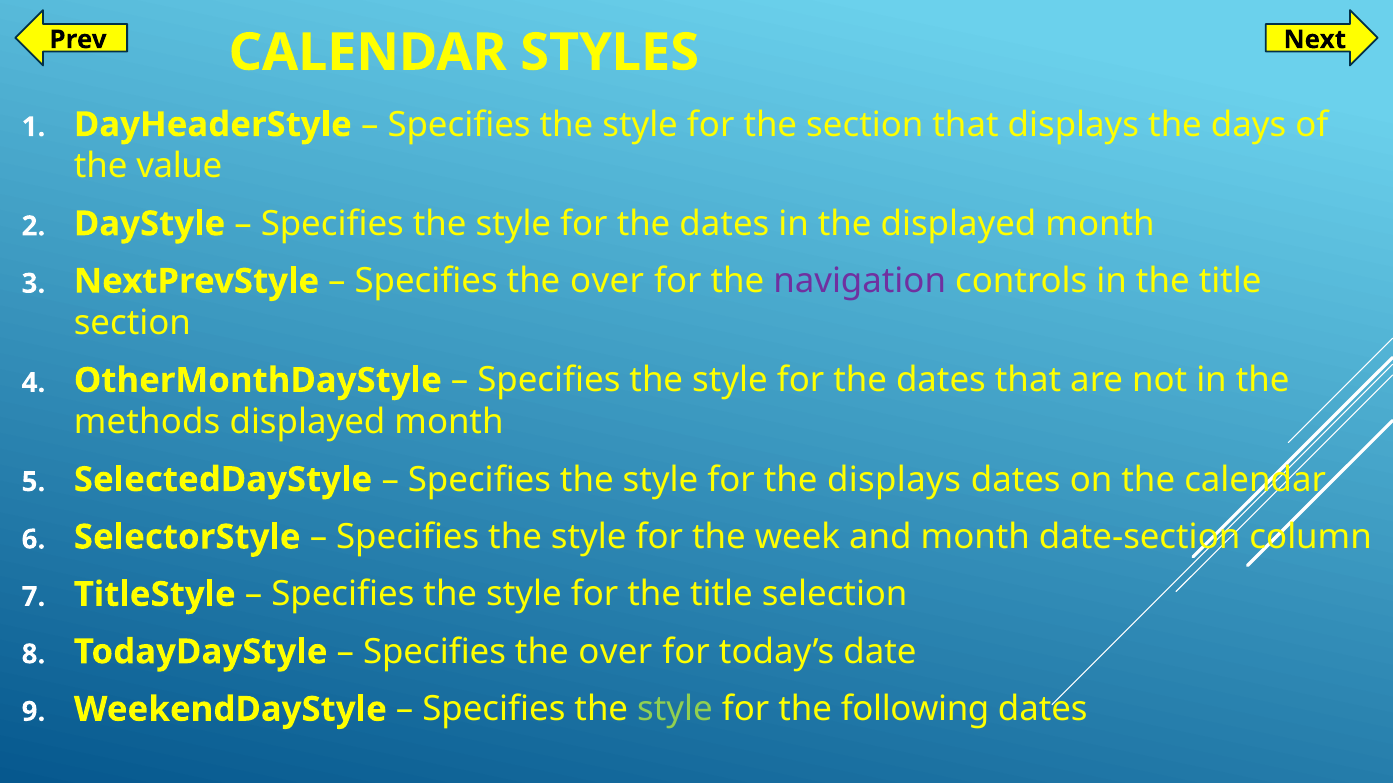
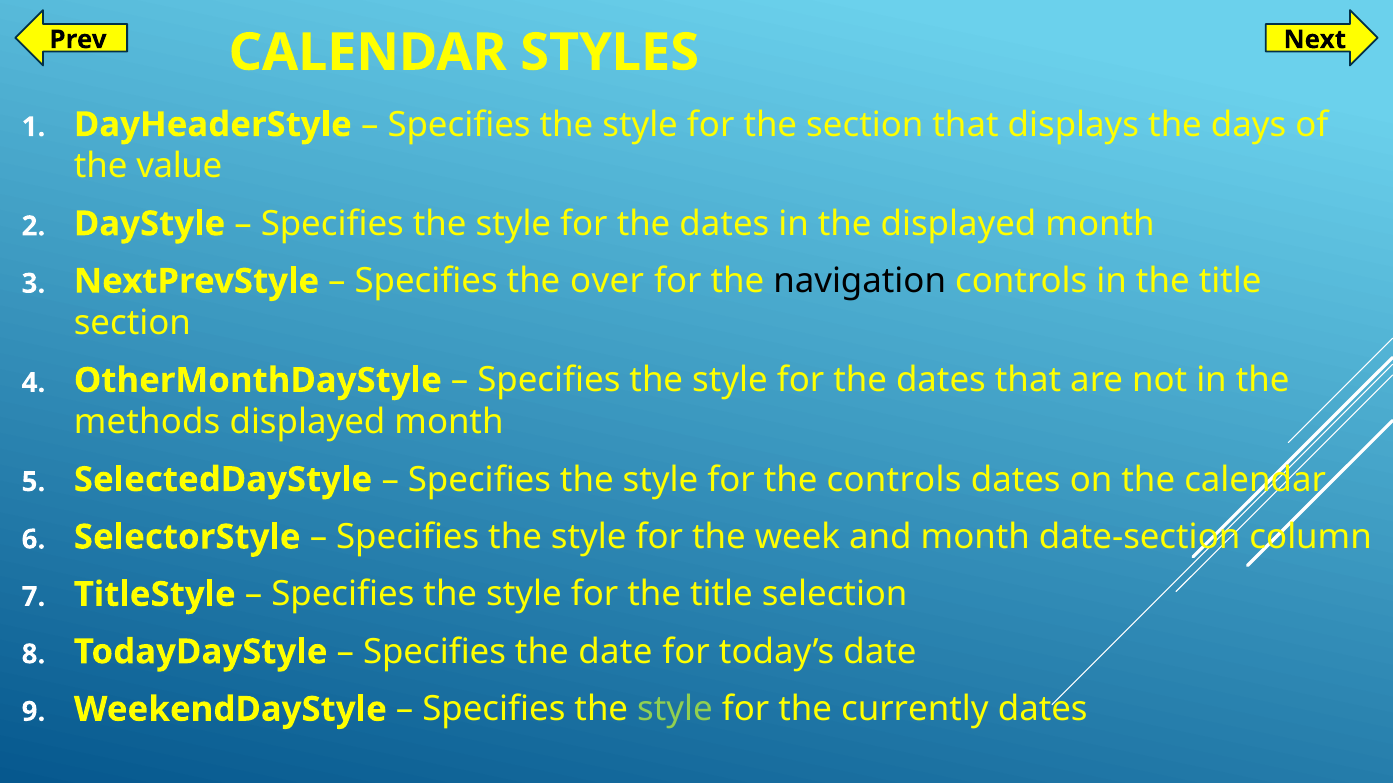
navigation colour: purple -> black (860, 281)
the displays: displays -> controls (894, 480)
over: over -> date (615, 652)
following: following -> currently (915, 710)
